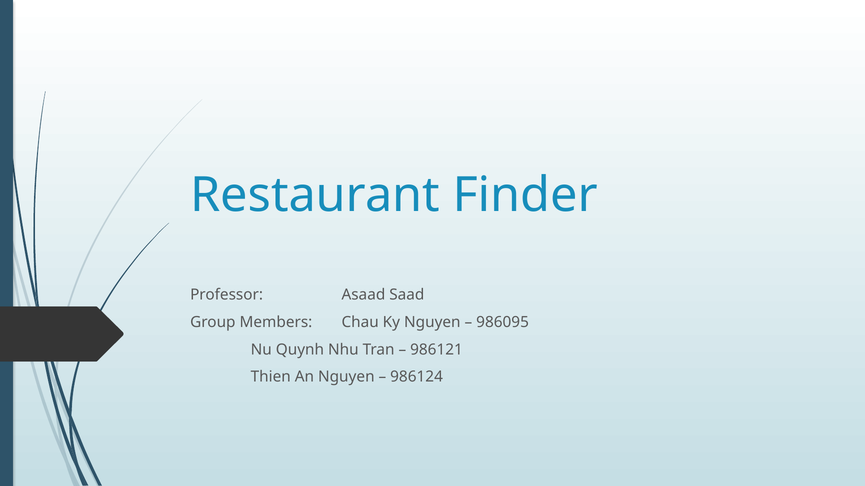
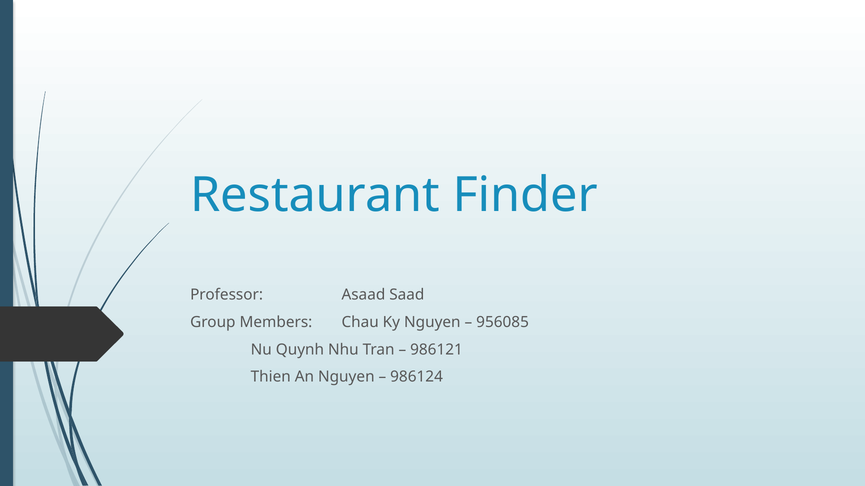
986095: 986095 -> 956085 (503, 322)
